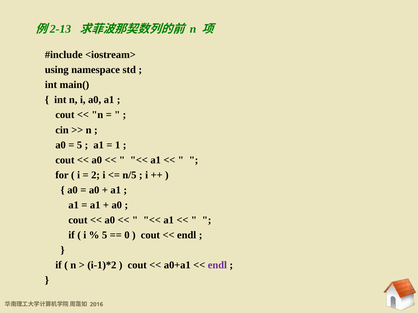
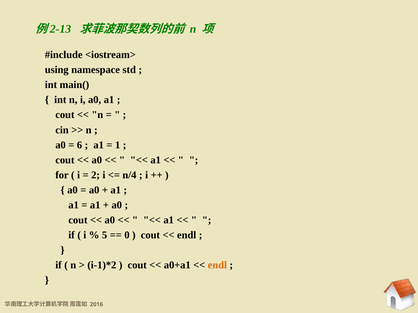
5: 5 -> 6 (80, 145)
n/5: n/5 -> n/4 (129, 175)
endl colour: purple -> orange (217, 265)
